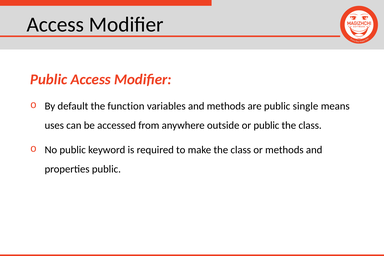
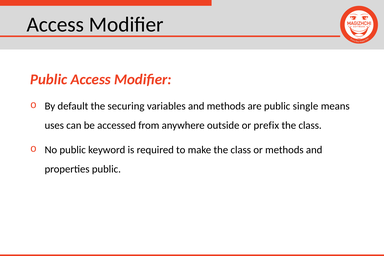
function: function -> securing (126, 106)
or public: public -> prefix (266, 125)
